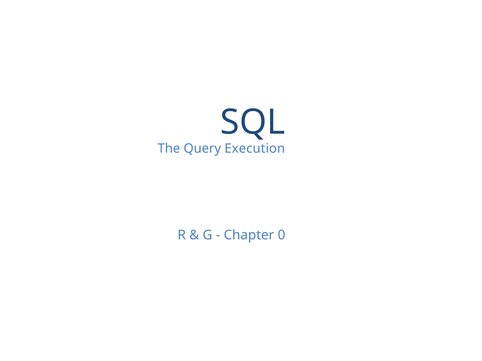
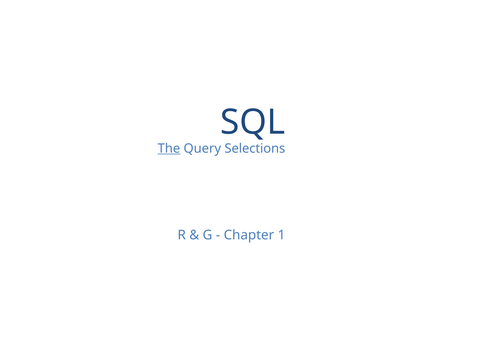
The underline: none -> present (169, 149)
Execution: Execution -> Selections (255, 149)
0: 0 -> 1 (282, 235)
